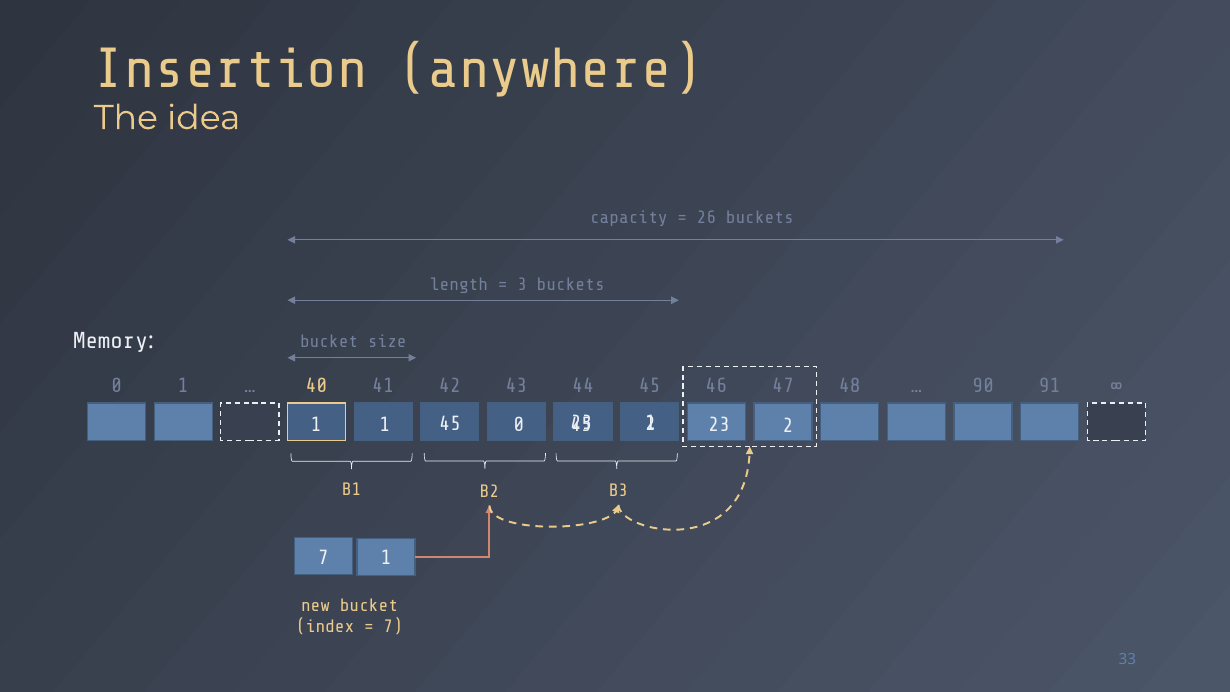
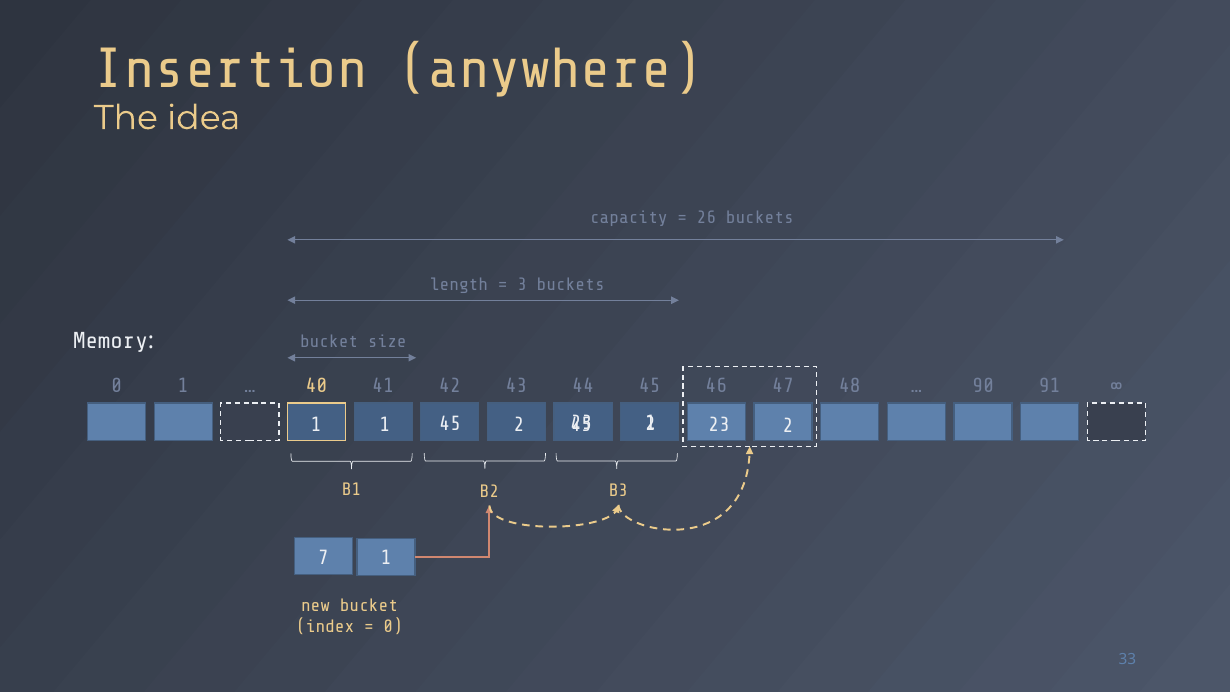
45 0: 0 -> 2 (519, 424)
7: 7 -> 0 (393, 627)
